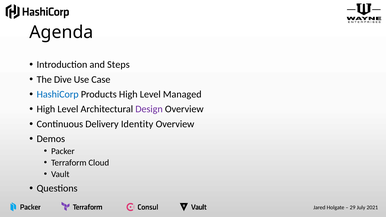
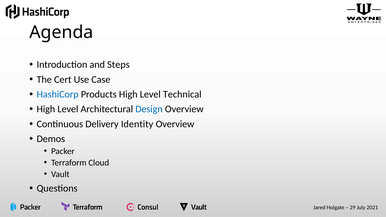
Dive: Dive -> Cert (63, 79)
Managed: Managed -> Technical (182, 94)
Design colour: purple -> blue (149, 109)
